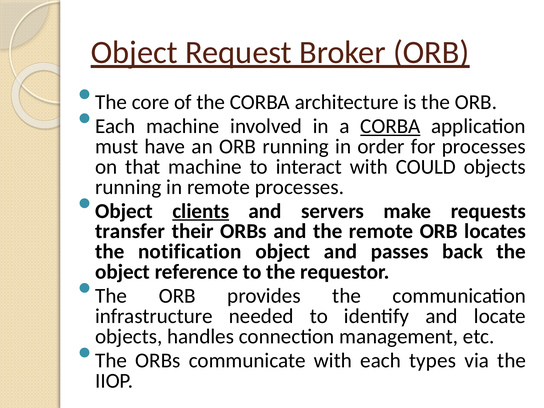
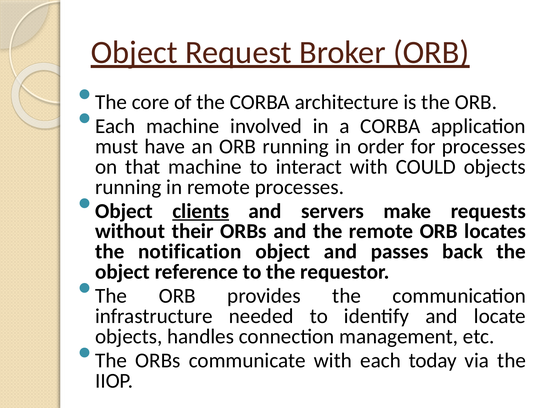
CORBA underline: present -> none (390, 126)
transfer: transfer -> without (130, 231)
types: types -> today (433, 361)
